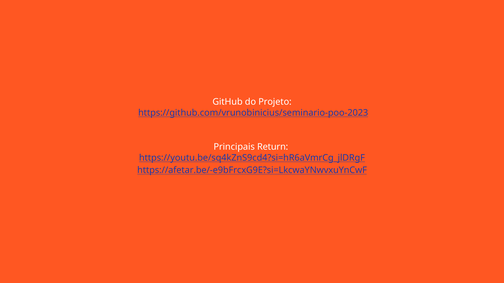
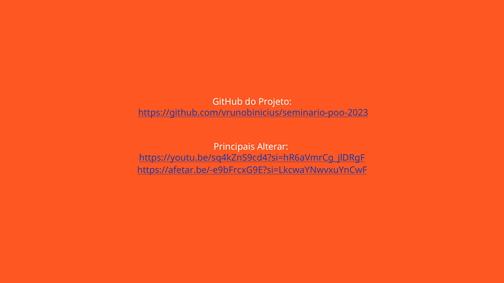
Return: Return -> Alterar (273, 147)
